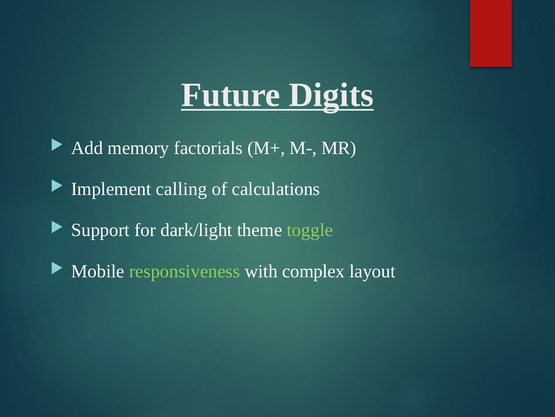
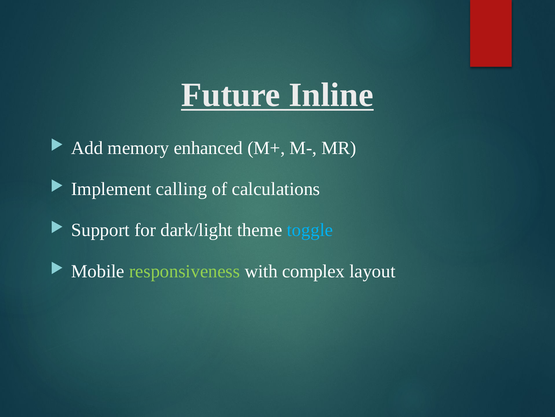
Digits: Digits -> Inline (331, 95)
factorials: factorials -> enhanced (208, 148)
toggle colour: light green -> light blue (310, 230)
